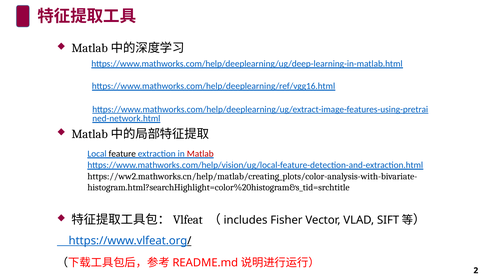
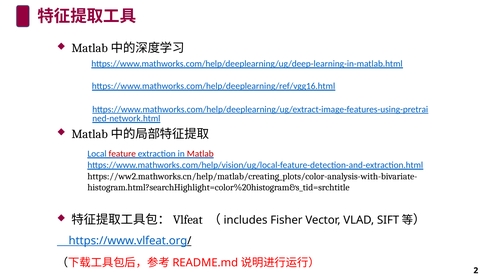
feature colour: black -> red (122, 153)
